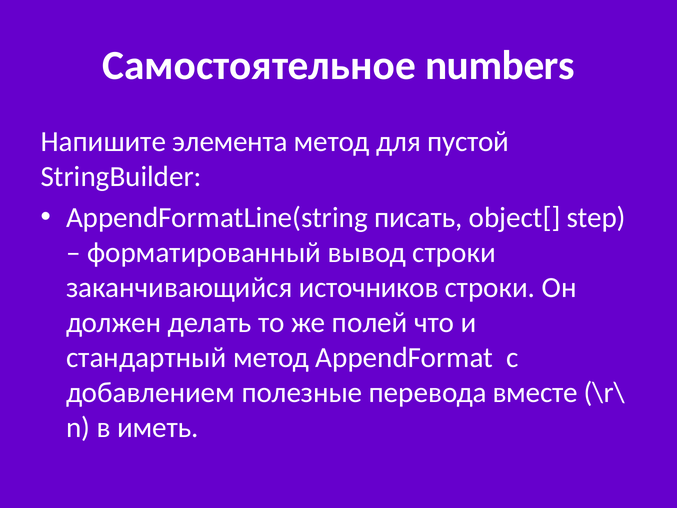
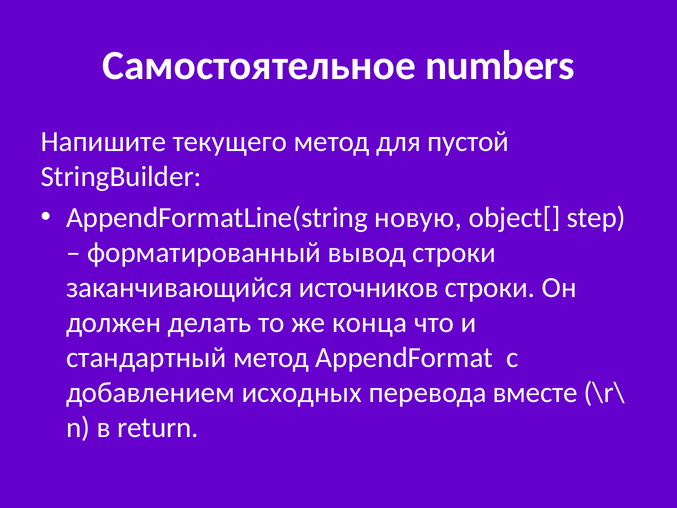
элемента: элемента -> текущего (230, 141)
писать: писать -> новую (418, 217)
полей: полей -> конца (370, 322)
полезные: полезные -> исходных (302, 392)
иметь: иметь -> return (158, 427)
